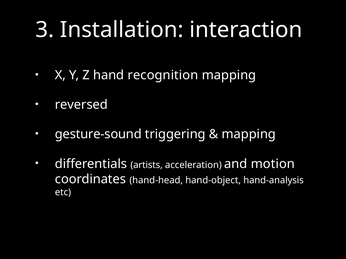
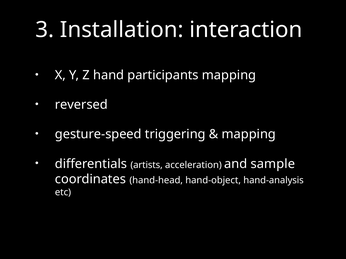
recognition: recognition -> participants (163, 75)
gesture-sound: gesture-sound -> gesture-speed (98, 134)
motion: motion -> sample (273, 164)
